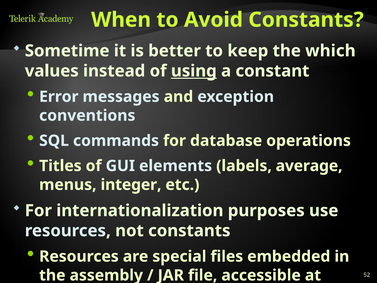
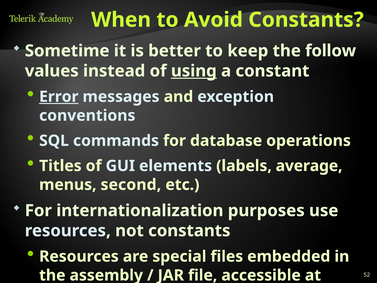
which: which -> follow (331, 51)
Error underline: none -> present (59, 97)
integer: integer -> second (131, 185)
